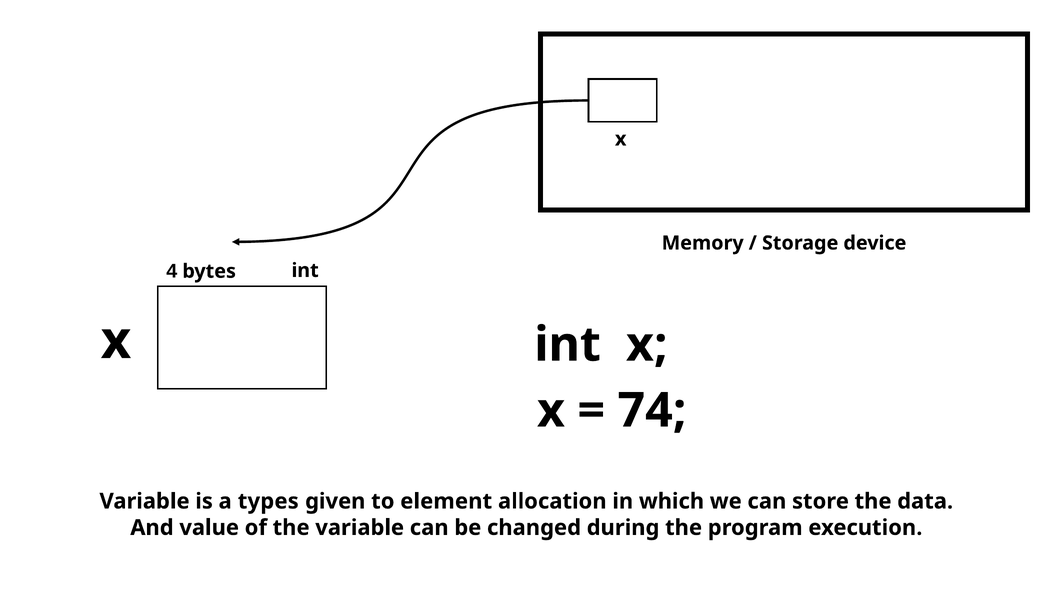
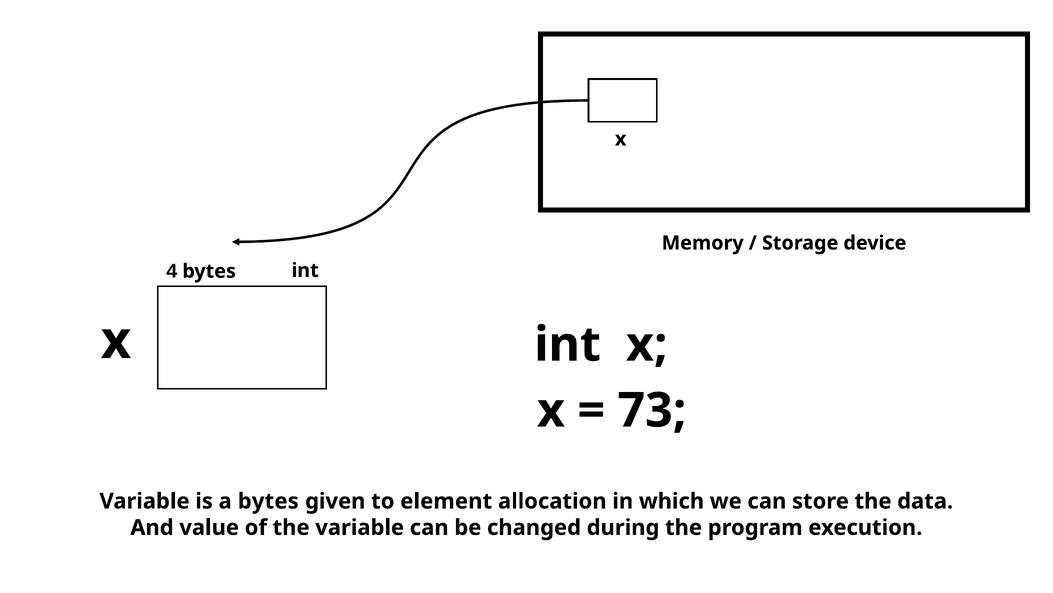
74: 74 -> 73 (652, 410)
a types: types -> bytes (268, 501)
